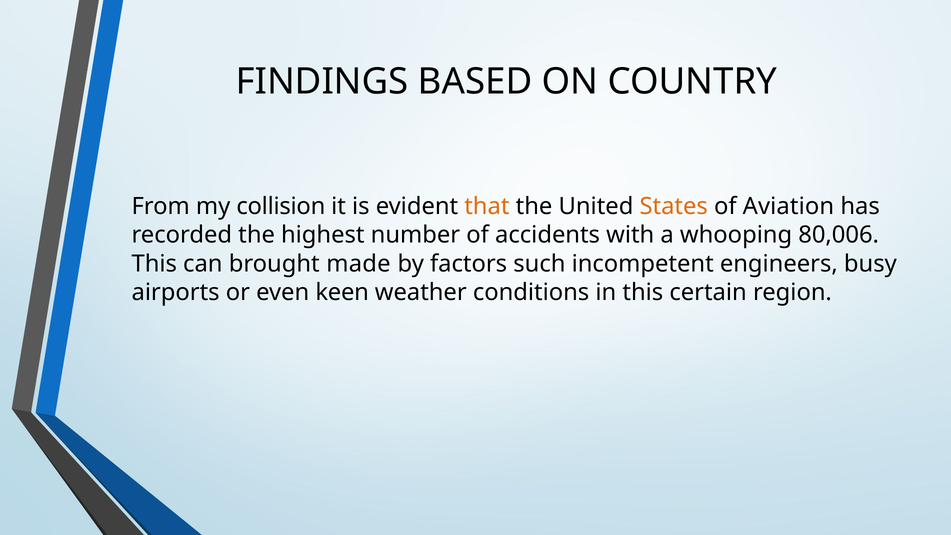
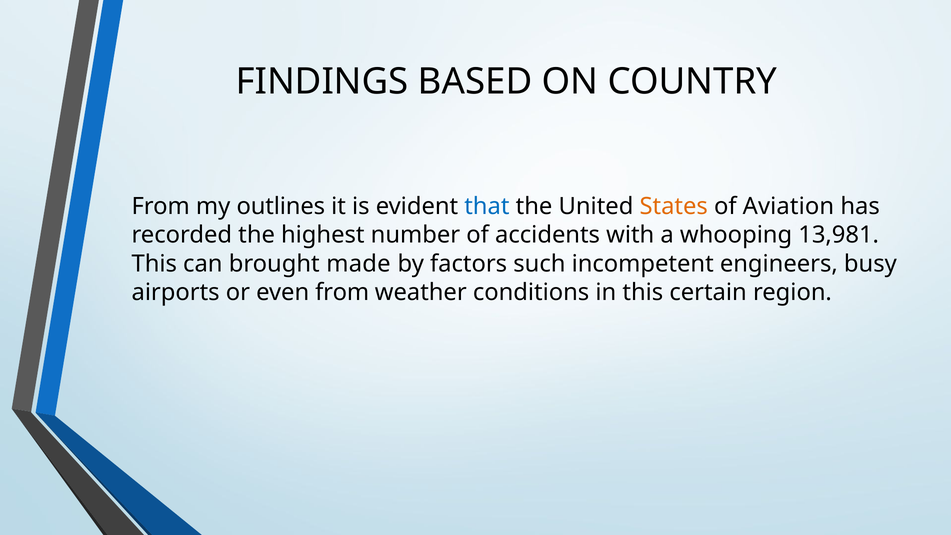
collision: collision -> outlines (281, 207)
that colour: orange -> blue (487, 207)
80,006: 80,006 -> 13,981 (839, 235)
even keen: keen -> from (342, 292)
